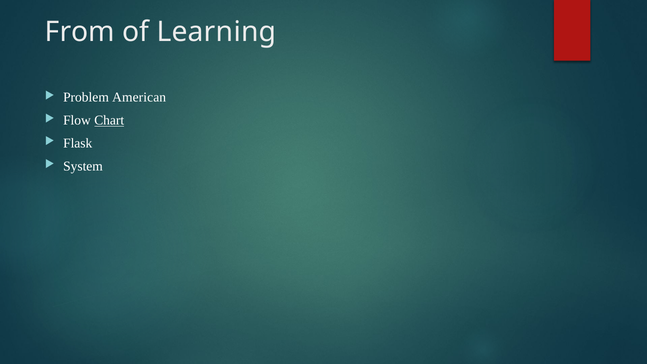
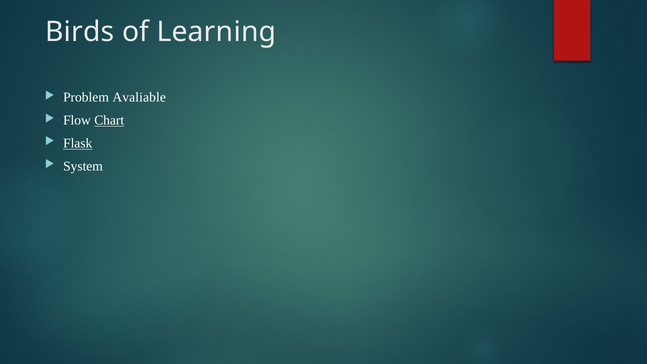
From: From -> Birds (80, 32)
American: American -> Avaliable (139, 98)
Flask underline: none -> present (78, 143)
